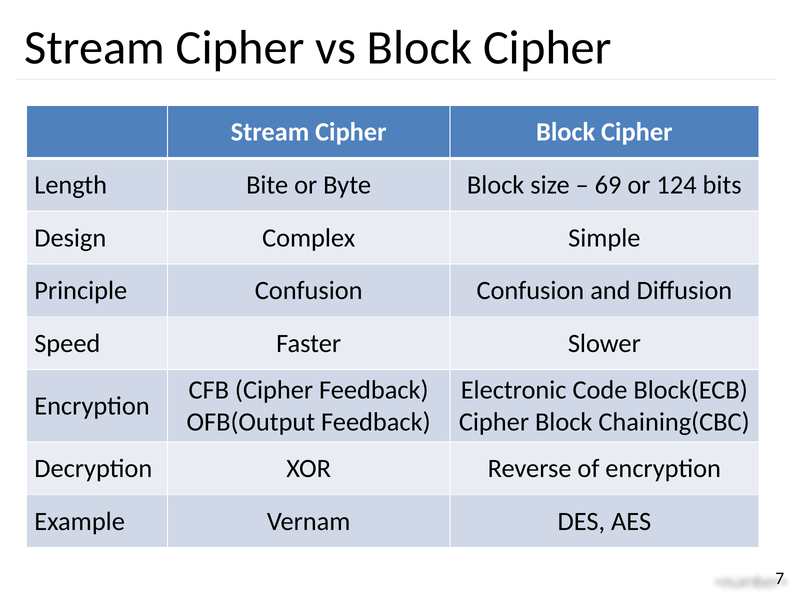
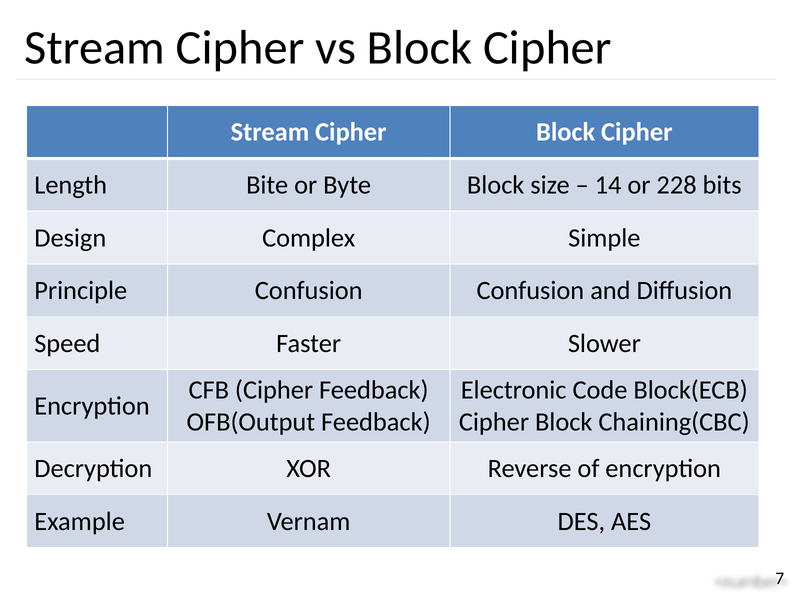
69: 69 -> 14 (608, 185)
124: 124 -> 228 (677, 185)
